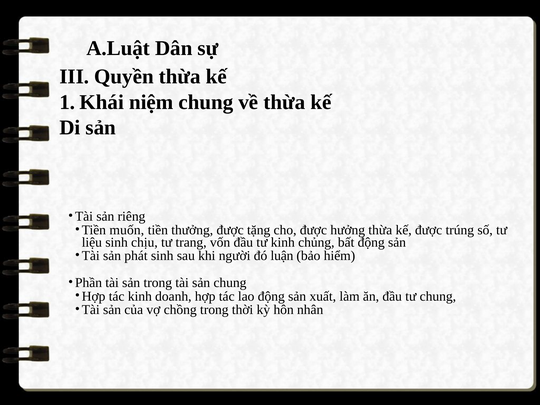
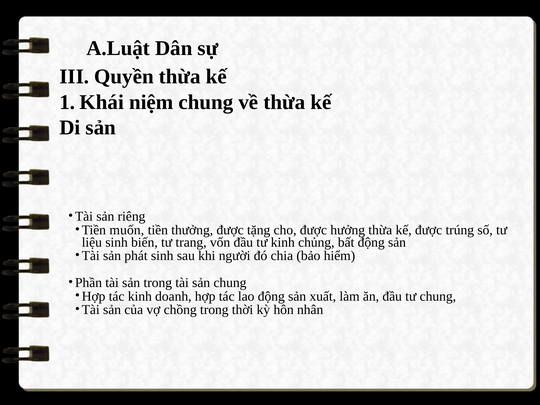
chịu: chịu -> biến (144, 242)
luận: luận -> chia (282, 256)
